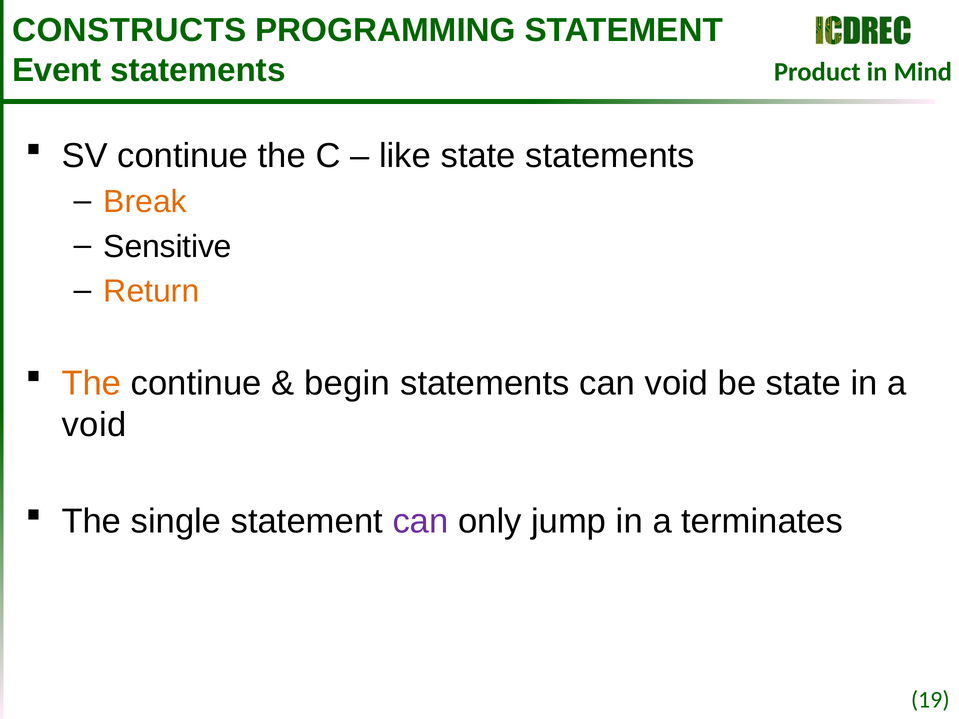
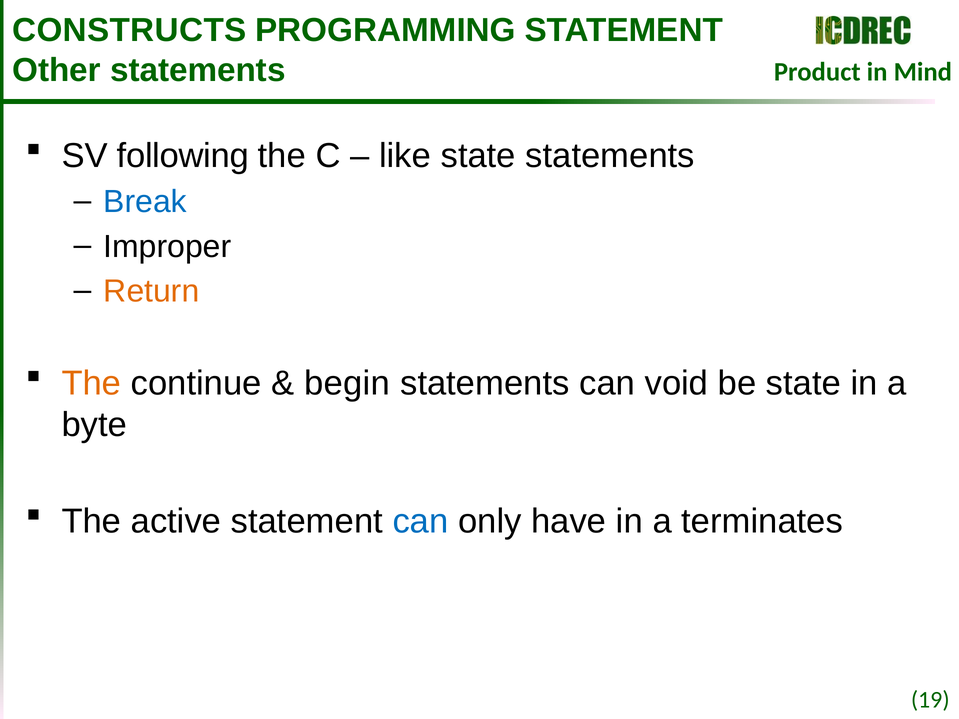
Event: Event -> Other (57, 70)
SV continue: continue -> following (183, 156)
Break colour: orange -> blue (145, 202)
Sensitive: Sensitive -> Improper (167, 247)
void: void -> byte (94, 425)
single: single -> active (176, 522)
can colour: purple -> blue (420, 522)
jump: jump -> have (569, 522)
